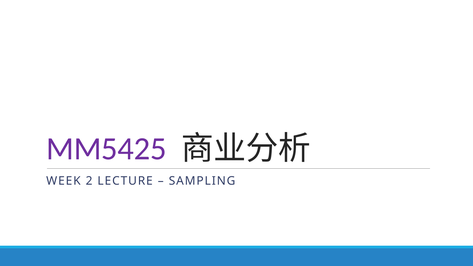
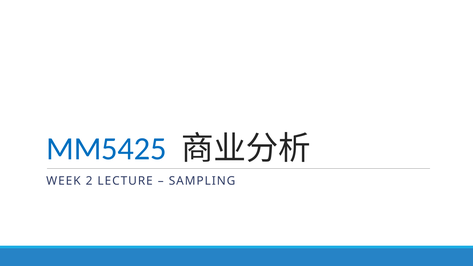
MM5425 colour: purple -> blue (106, 149)
